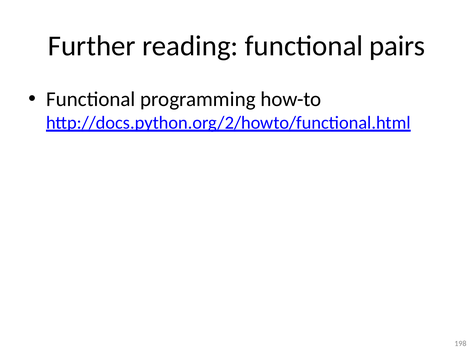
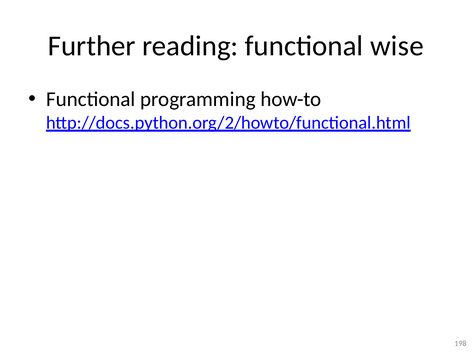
pairs: pairs -> wise (397, 46)
